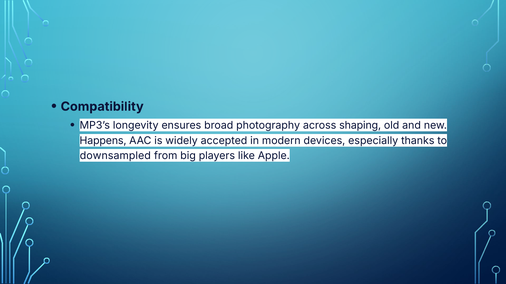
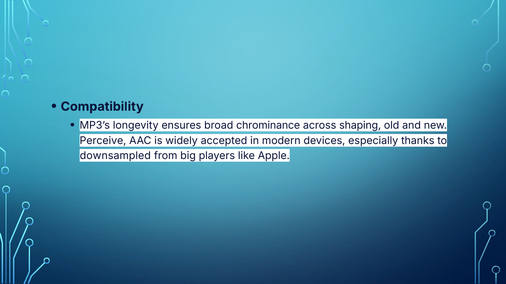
photography: photography -> chrominance (268, 126)
Happens: Happens -> Perceive (103, 141)
